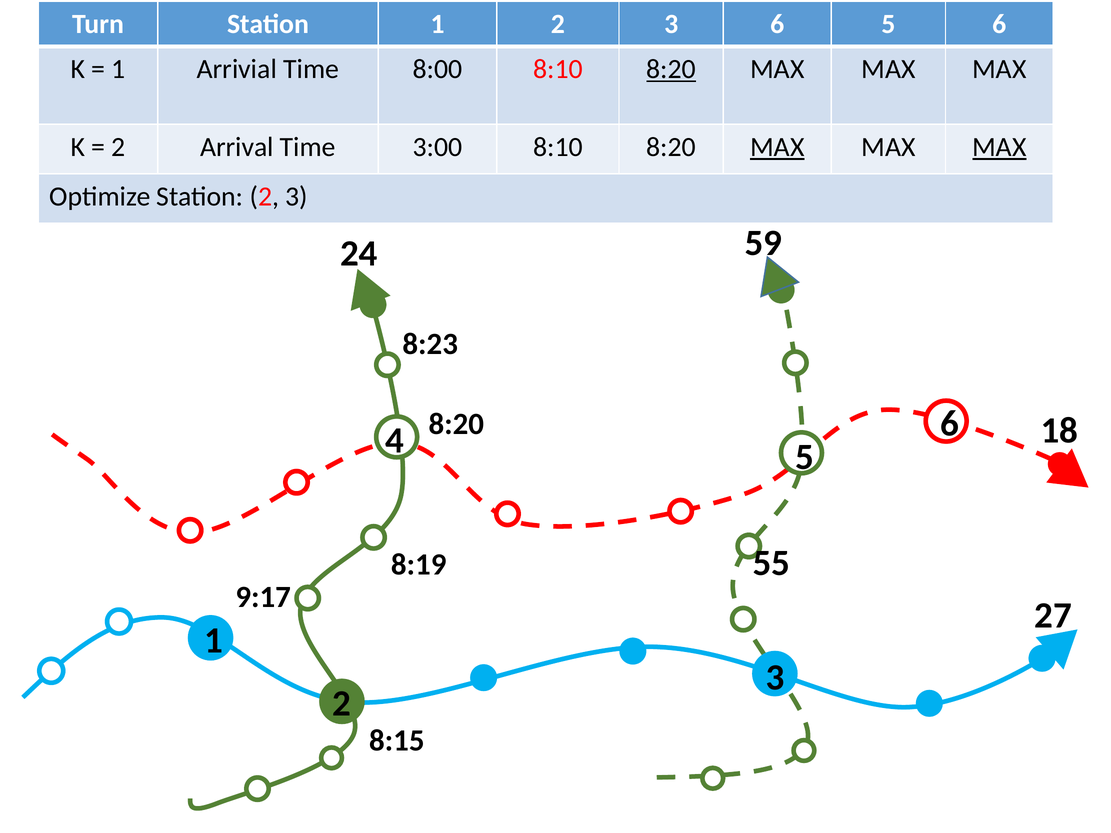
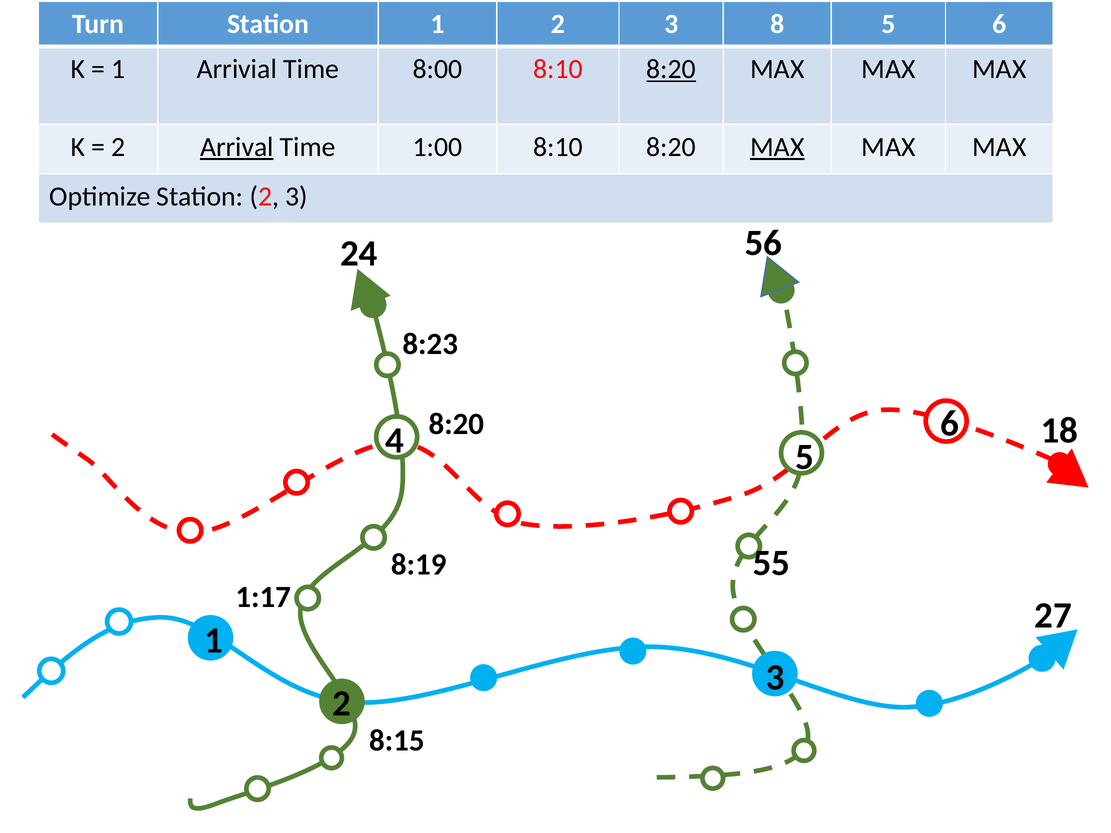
3 6: 6 -> 8 (777, 24)
Arrival underline: none -> present (237, 147)
3:00: 3:00 -> 1:00 (437, 147)
MAX underline: present -> none (999, 147)
59: 59 -> 56 (763, 243)
9:17: 9:17 -> 1:17 (263, 597)
